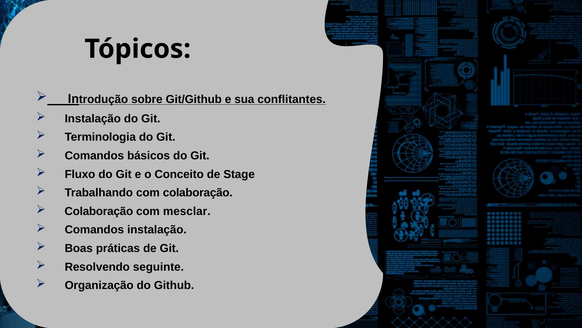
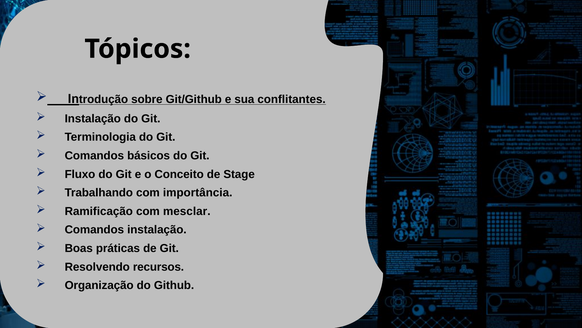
com colaboração: colaboração -> importância (198, 192)
Colaboração: Colaboração -> Ramificação (99, 211)
seguinte: seguinte -> recursos (158, 266)
